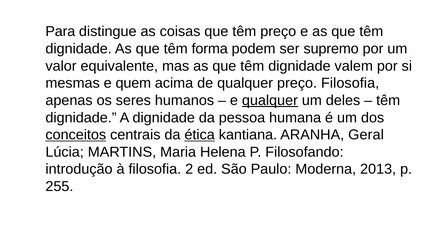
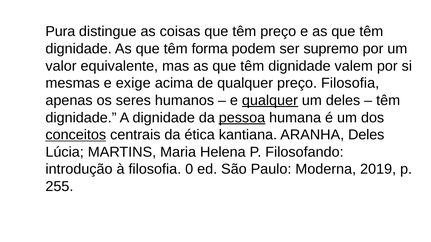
Para: Para -> Pura (60, 32)
quem: quem -> exige (133, 83)
pessoa underline: none -> present (242, 118)
ética underline: present -> none (200, 135)
ARANHA Geral: Geral -> Deles (366, 135)
2: 2 -> 0 (189, 170)
2013: 2013 -> 2019 (378, 170)
